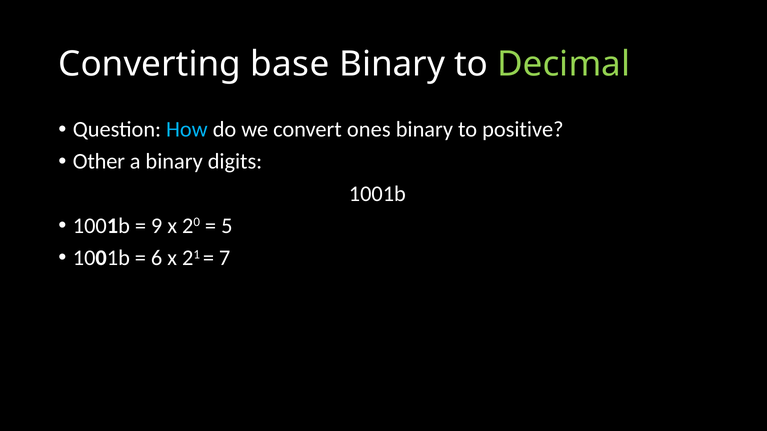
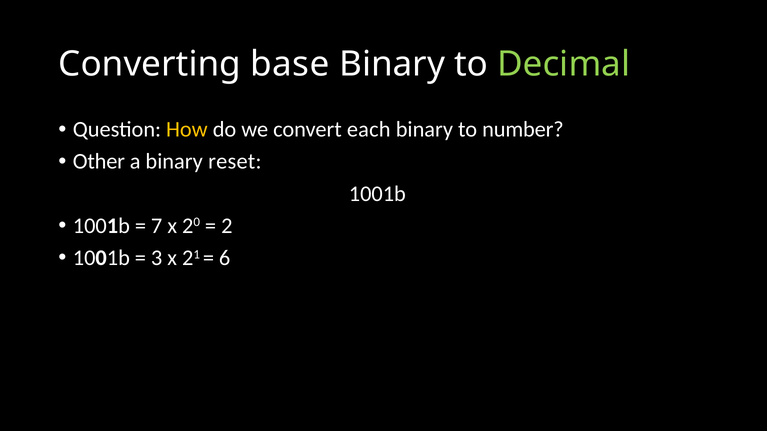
How colour: light blue -> yellow (187, 130)
ones: ones -> each (369, 130)
positive: positive -> number (523, 130)
digits: digits -> reset (235, 162)
9: 9 -> 7 (157, 226)
5: 5 -> 2 (227, 226)
6: 6 -> 3 (157, 258)
7: 7 -> 6 (225, 258)
